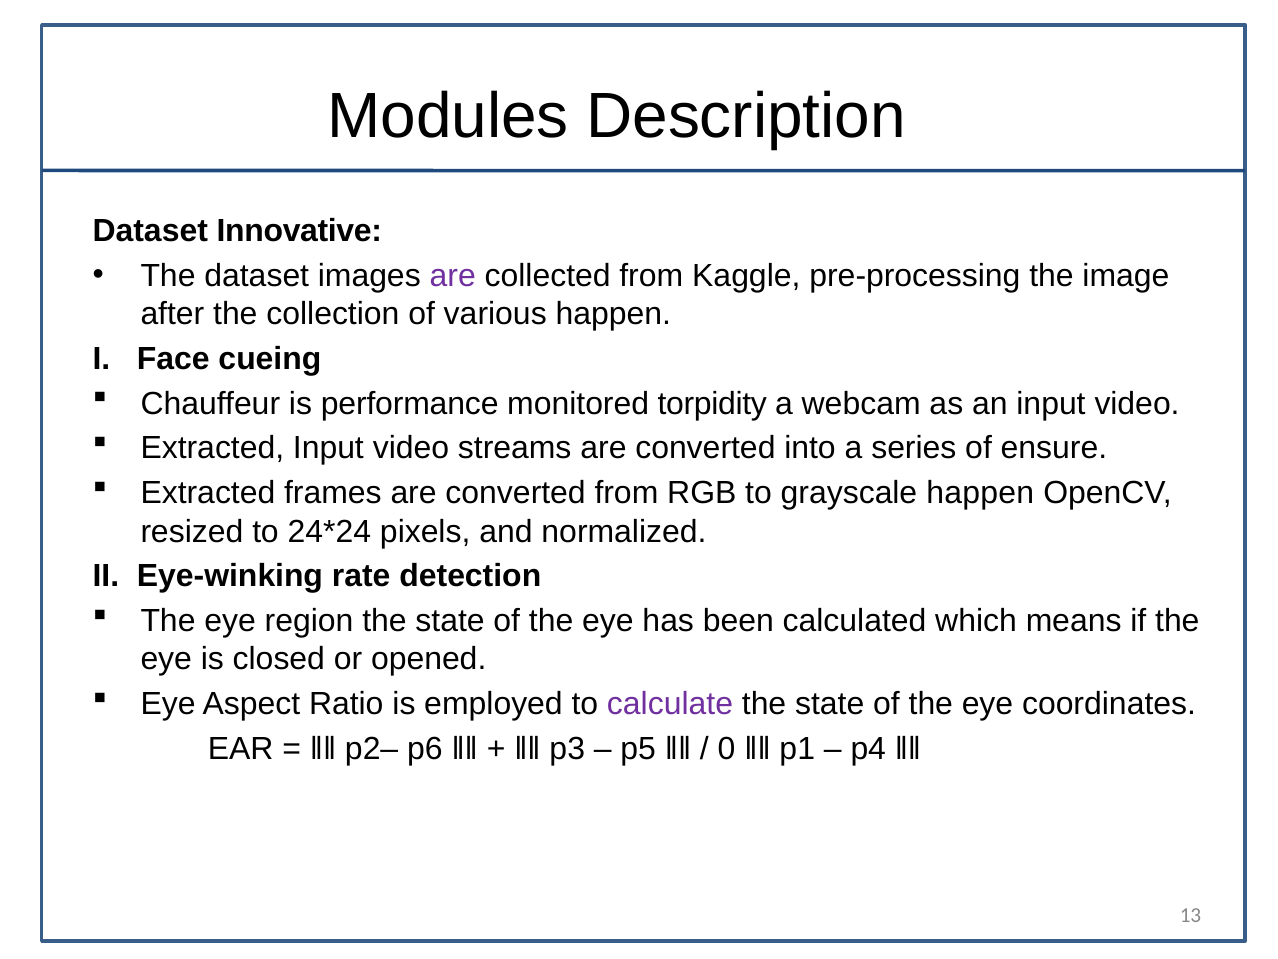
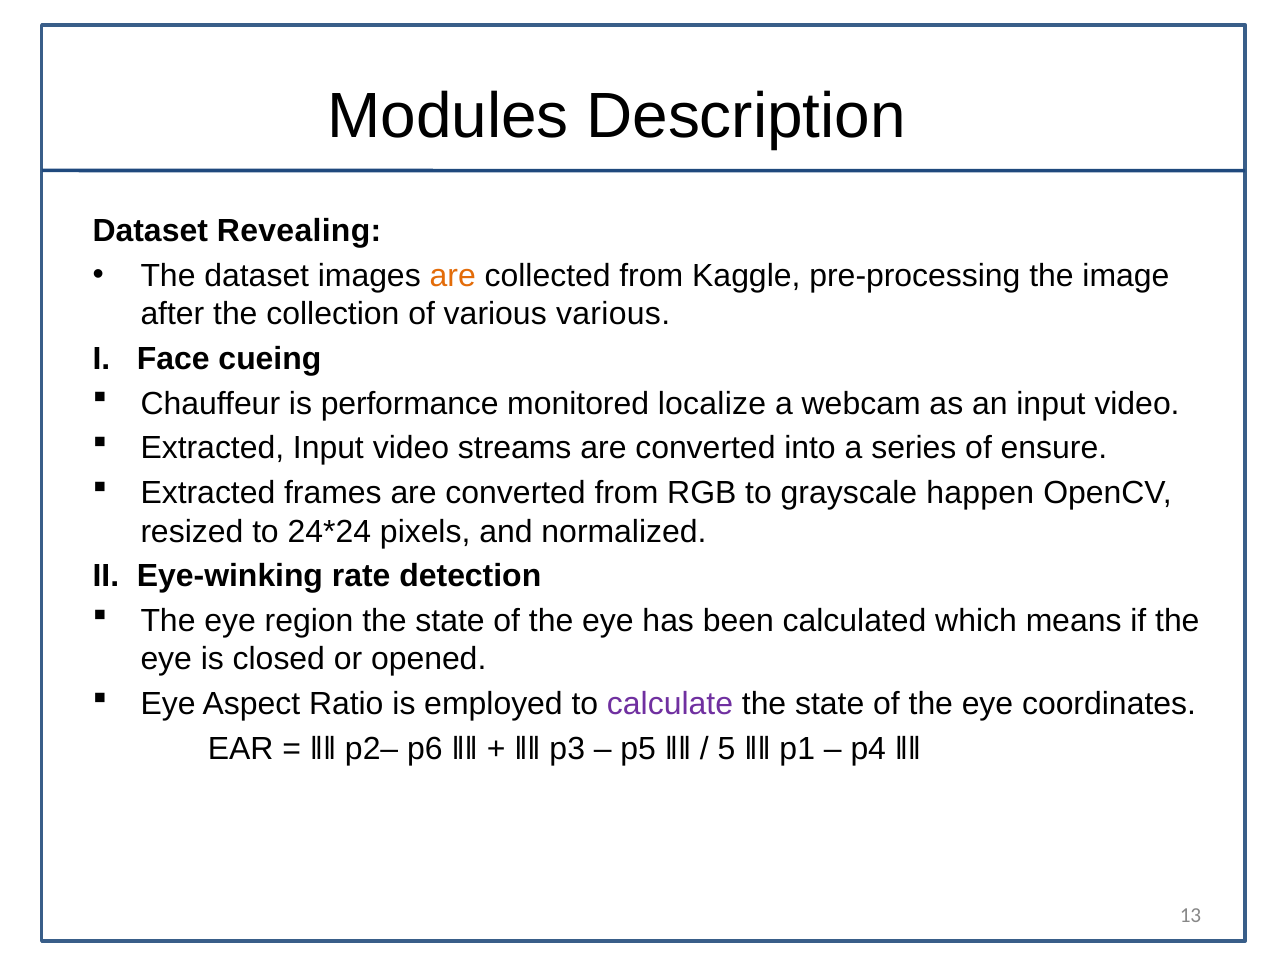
Innovative: Innovative -> Revealing (299, 231)
are colour: purple -> orange (453, 276)
various happen: happen -> various (613, 314)
torpidity: torpidity -> localize (712, 403)
0: 0 -> 5 (726, 748)
